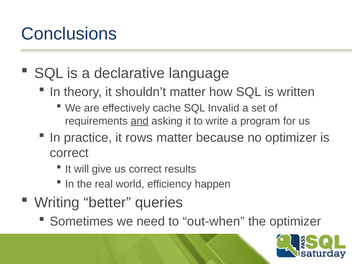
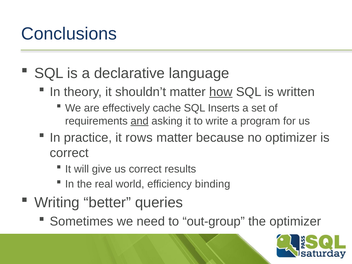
how underline: none -> present (221, 92)
Invalid: Invalid -> Inserts (224, 108)
happen: happen -> binding (213, 184)
out-when: out-when -> out-group (214, 221)
